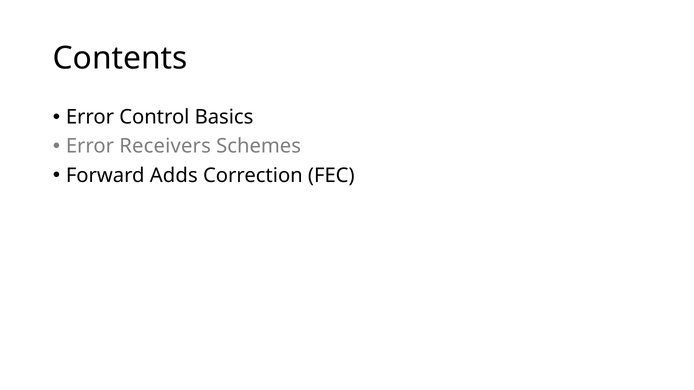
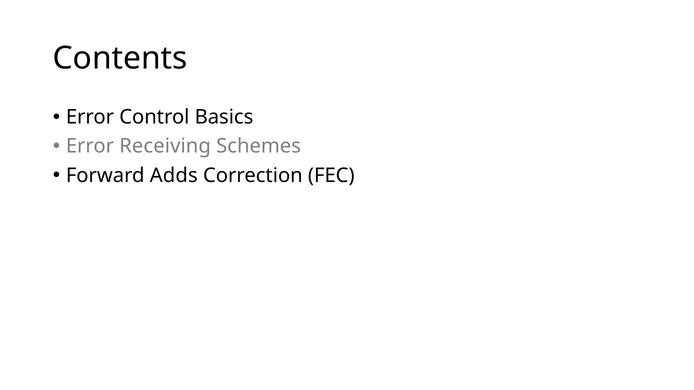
Receivers: Receivers -> Receiving (165, 146)
